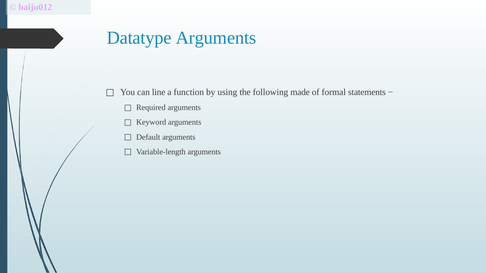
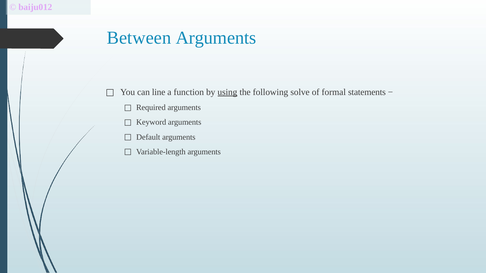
Datatype: Datatype -> Between (139, 38)
using underline: none -> present (227, 92)
made: made -> solve (300, 92)
